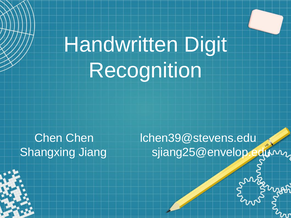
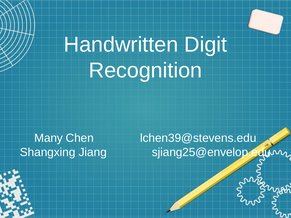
Chen: Chen -> Many (49, 138)
